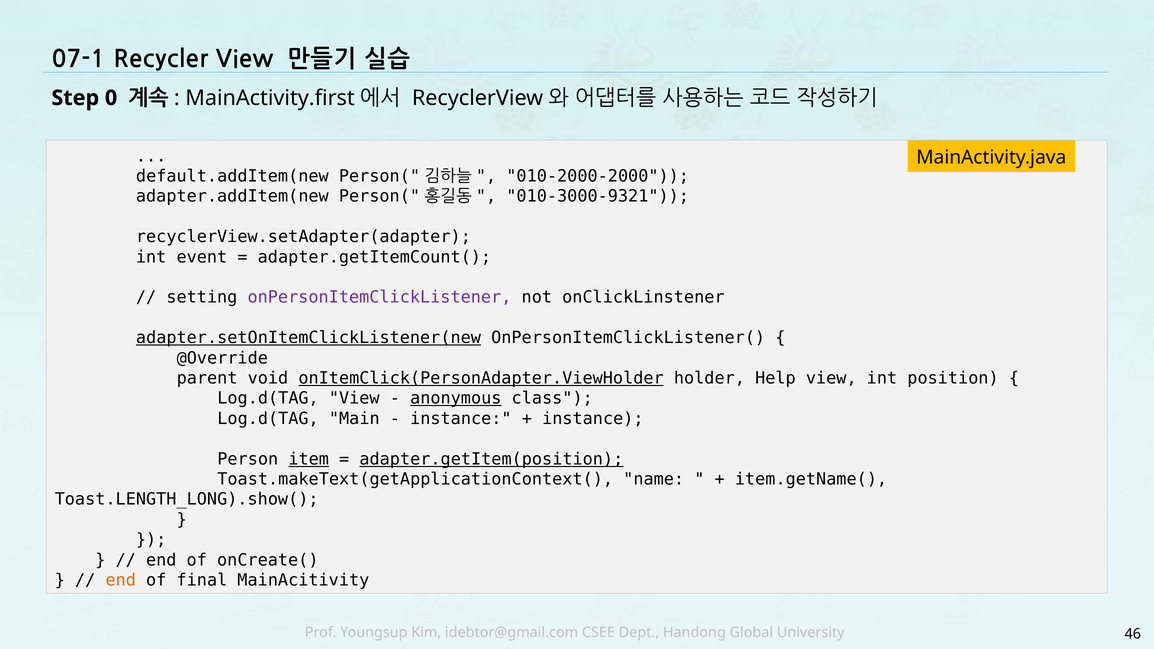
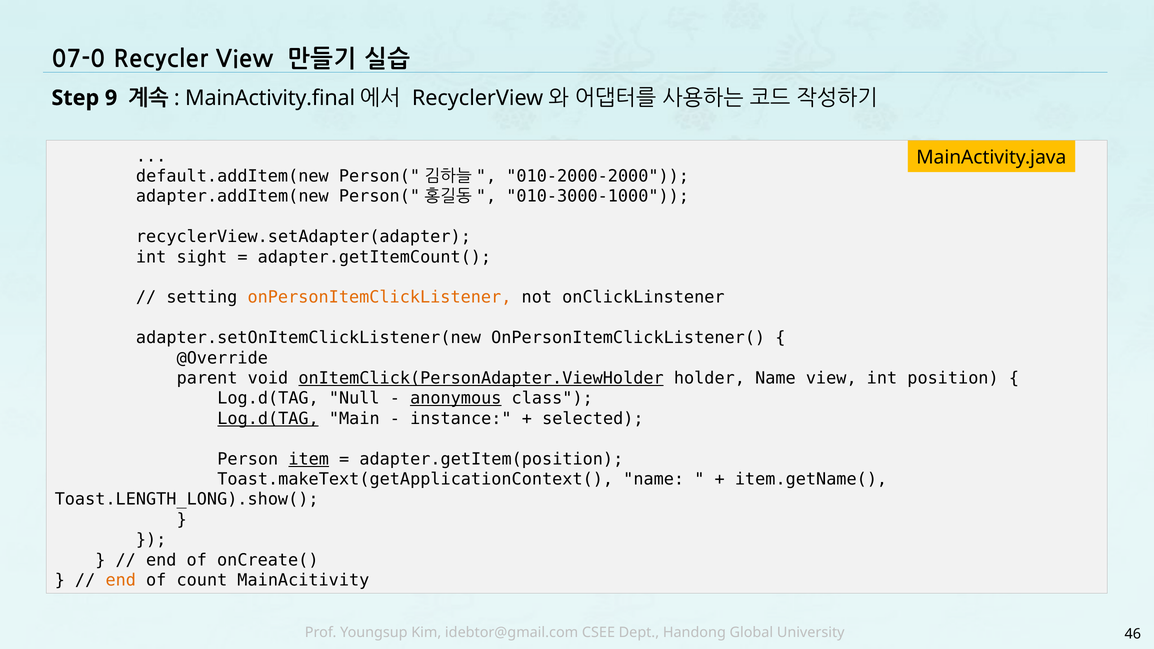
07-1: 07-1 -> 07-0 (78, 59)
0: 0 -> 9 (111, 98)
MainActivity.first: MainActivity.first -> MainActivity.final (270, 98)
010-3000-9321: 010-3000-9321 -> 010-3000-1000 (598, 196)
event: event -> sight (202, 257)
onPersonItemClickListener colour: purple -> orange (379, 297)
adapter.setOnItemClickListener(new underline: present -> none (308, 338)
holder Help: Help -> Name (775, 378)
Log.d(TAG View: View -> Null (354, 398)
Log.d(TAG underline: none -> present (268, 419)
instance: instance -> selected (593, 419)
adapter.getItem(position underline: present -> none (491, 459)
final: final -> count (202, 580)
